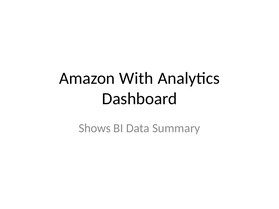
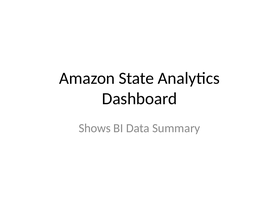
With: With -> State (136, 78)
